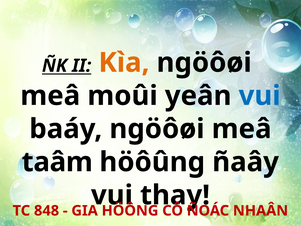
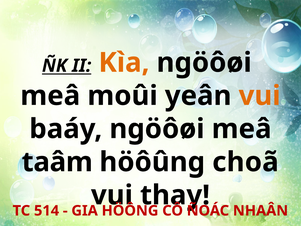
vui colour: blue -> orange (260, 96)
ñaây: ñaây -> choã (245, 162)
848: 848 -> 514 (47, 210)
